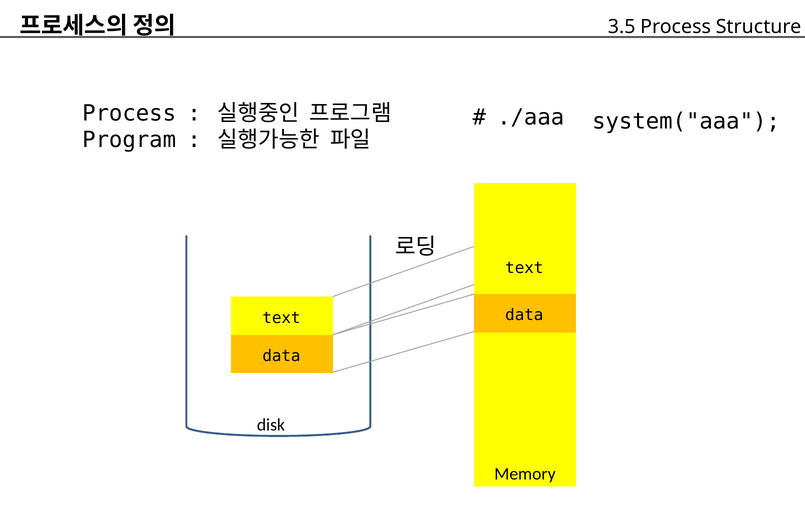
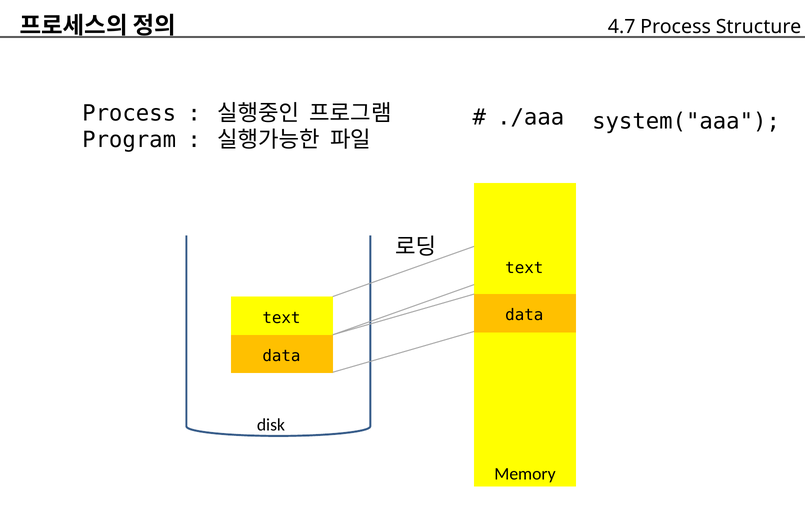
3.5: 3.5 -> 4.7 (622, 27)
